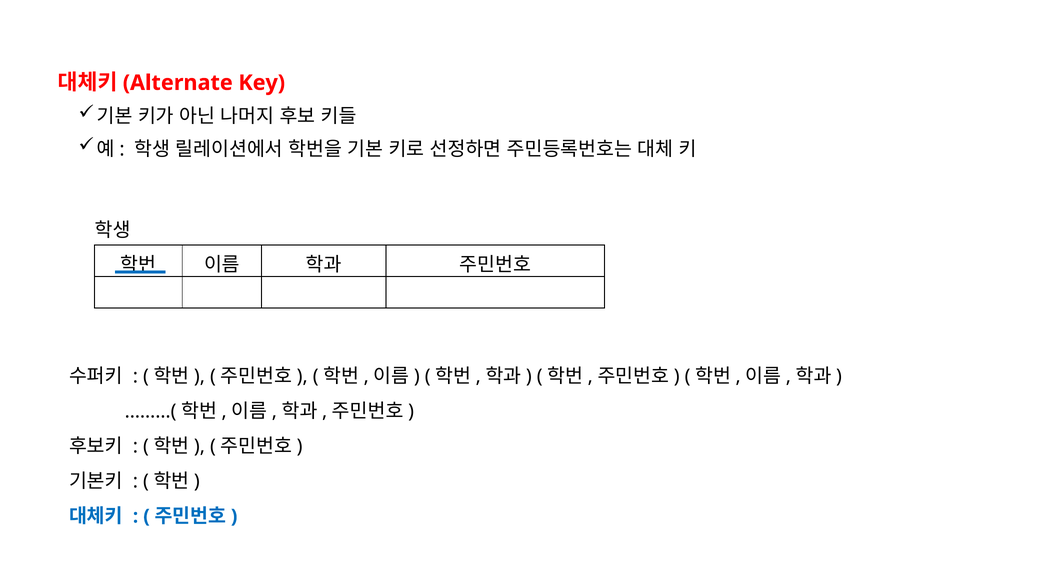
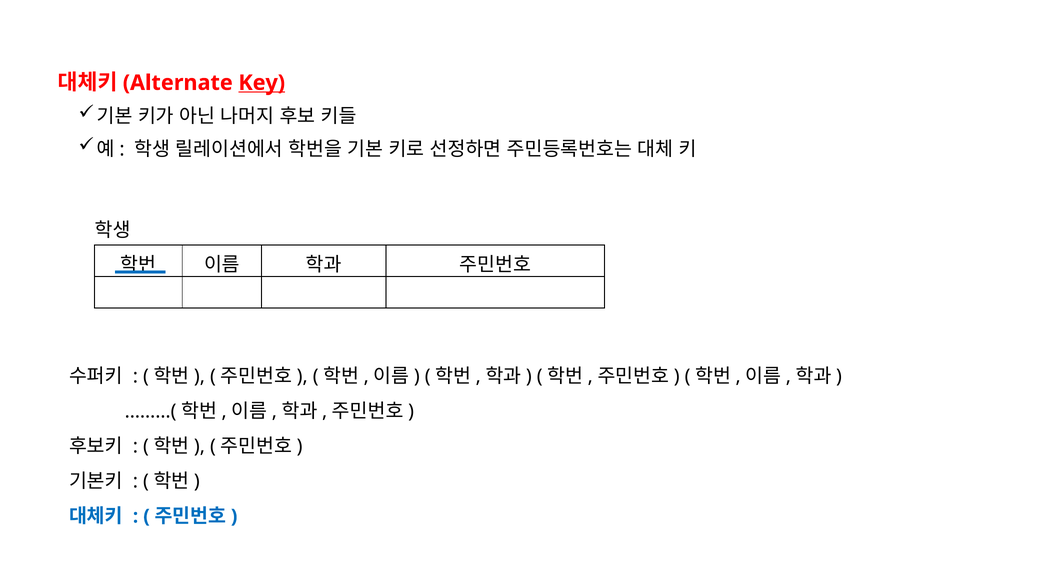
Key underline: none -> present (262, 83)
